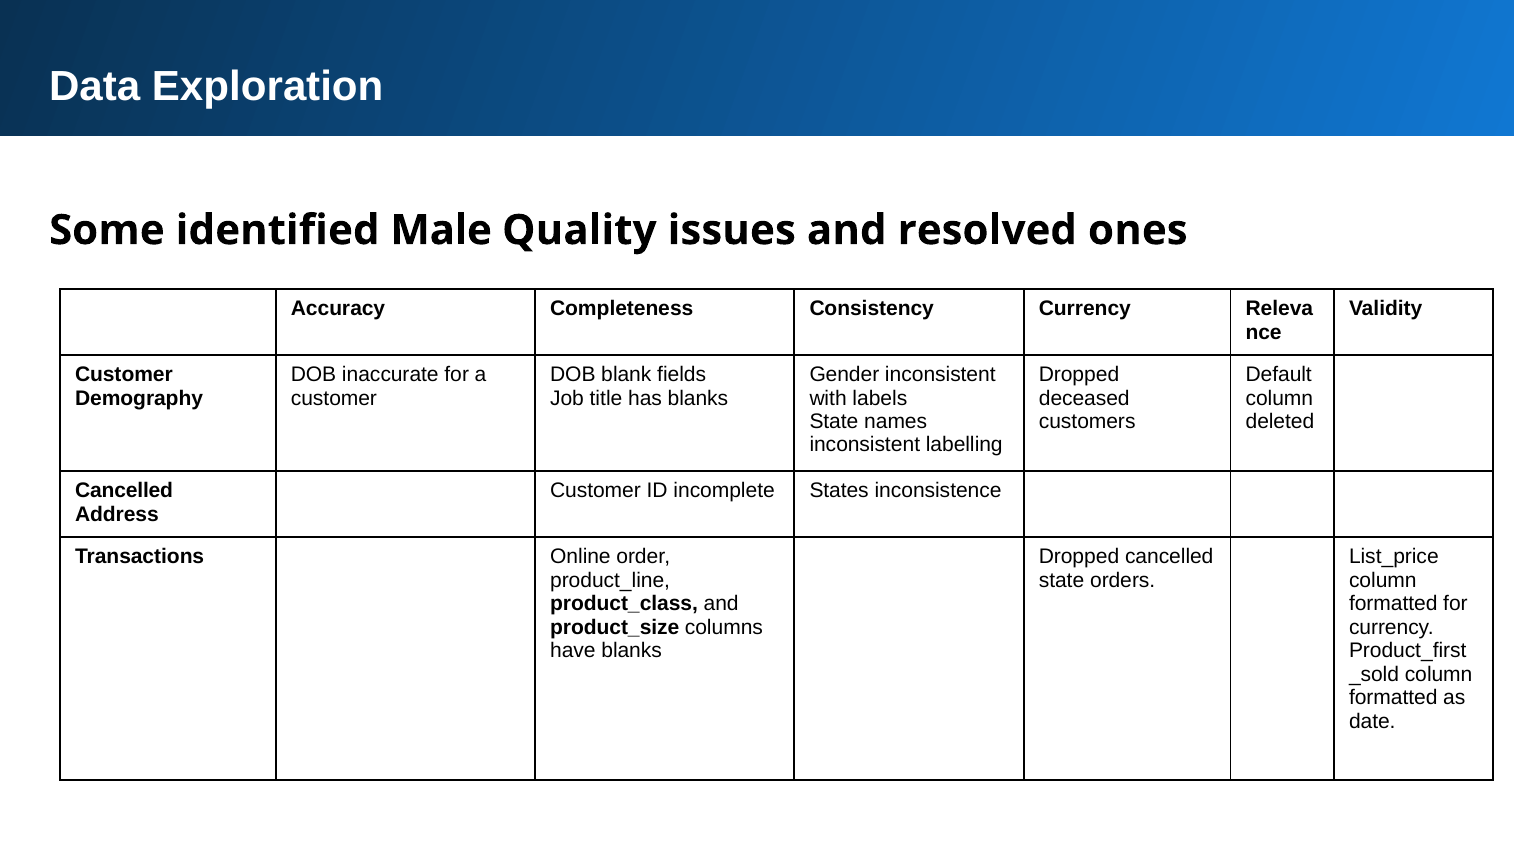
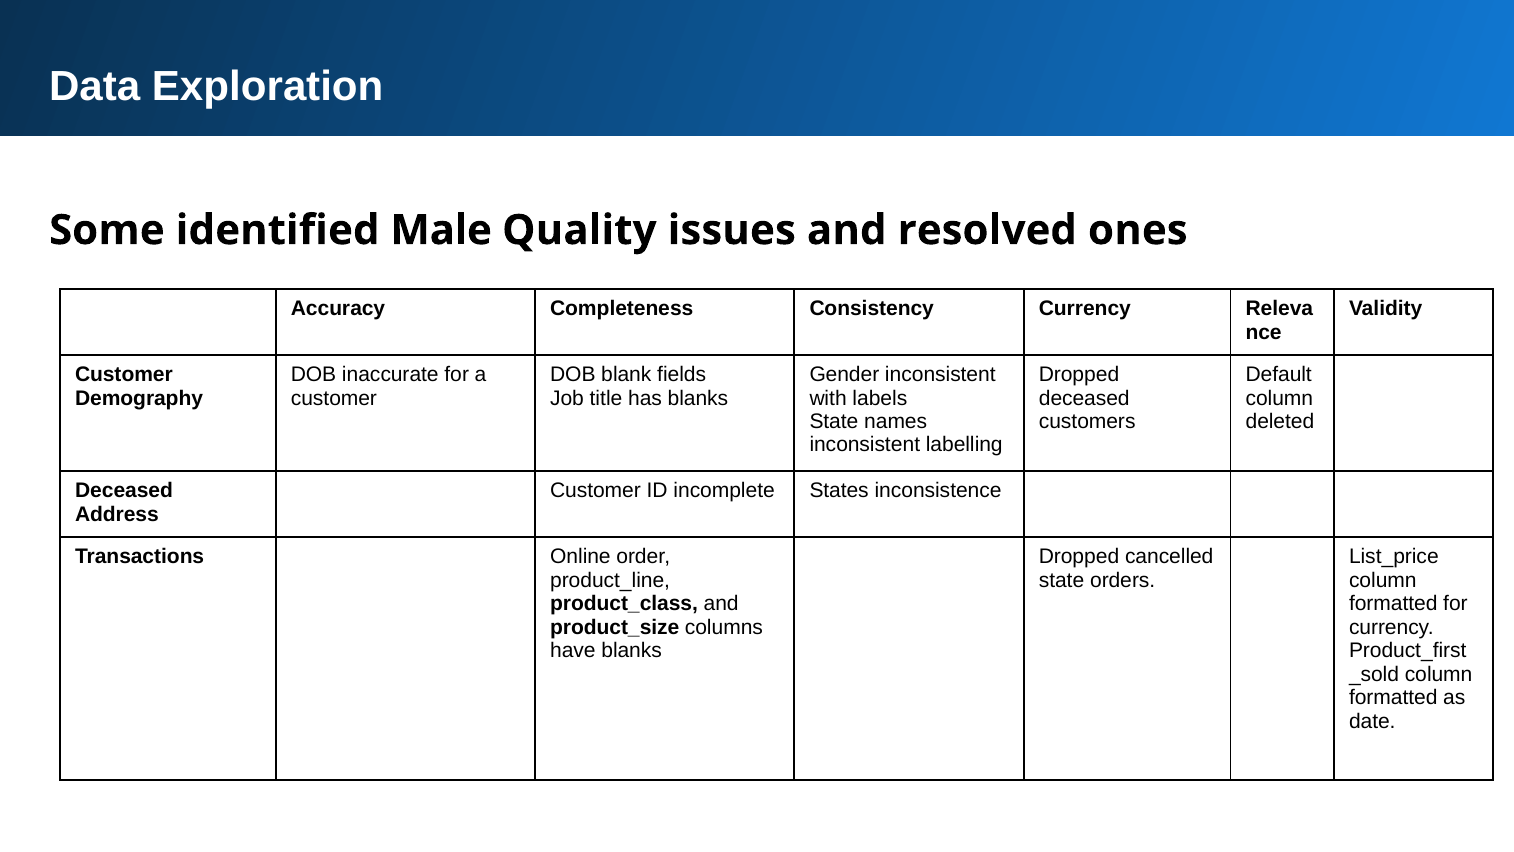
Cancelled: Cancelled -> Deceased (124, 491)
